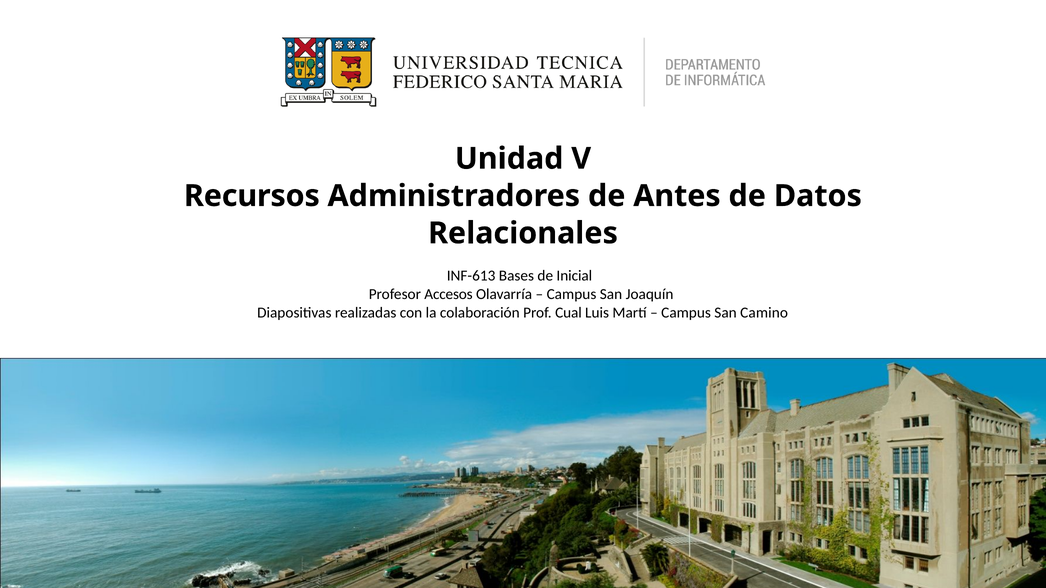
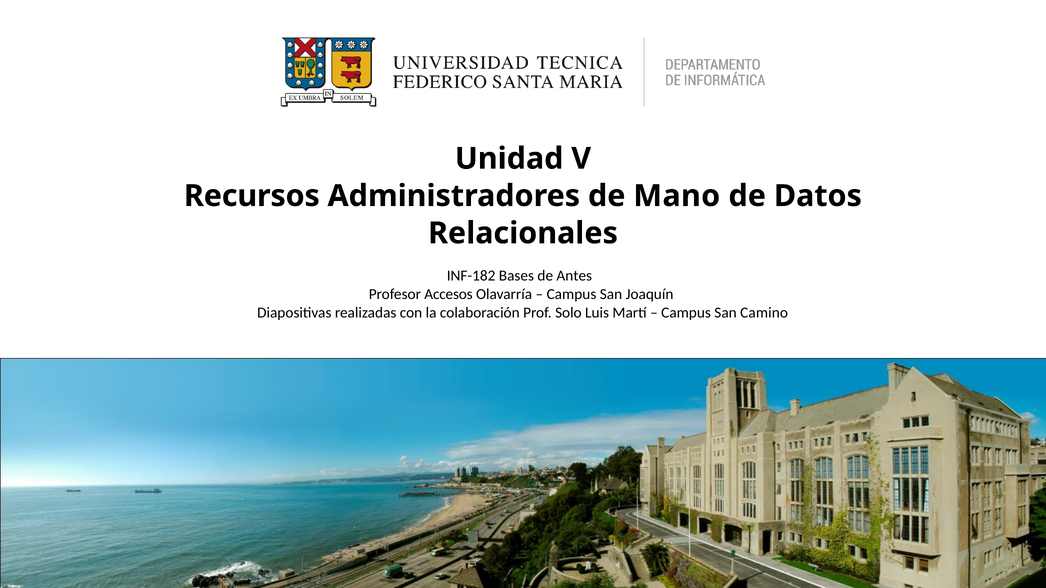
Antes: Antes -> Mano (677, 196)
INF-613: INF-613 -> INF-182 (471, 276)
Inicial: Inicial -> Antes (574, 276)
Cual: Cual -> Solo (568, 313)
